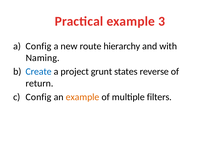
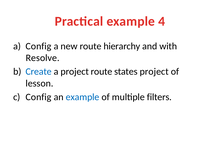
3: 3 -> 4 (162, 21)
Naming: Naming -> Resolve (43, 58)
project grunt: grunt -> route (102, 72)
states reverse: reverse -> project (154, 72)
return: return -> lesson (39, 83)
example colour: orange -> blue (83, 97)
